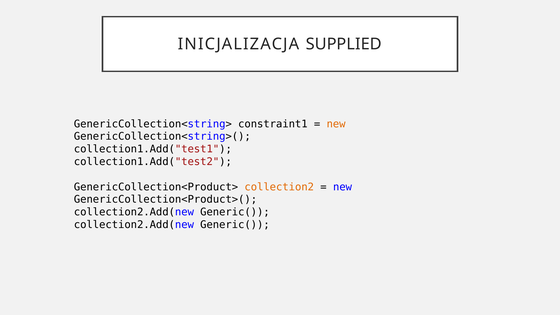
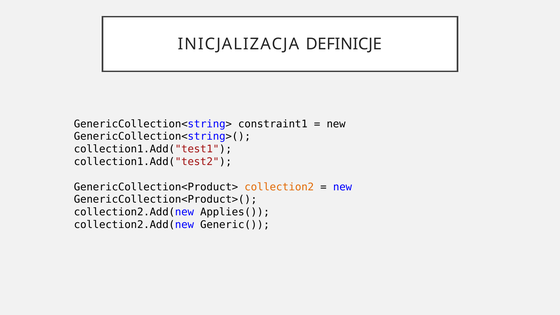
SUPPLIED: SUPPLIED -> DEFINICJE (344, 44)
new colour: orange -> black (336, 124)
Generic(: Generic( -> Applies( (235, 212)
